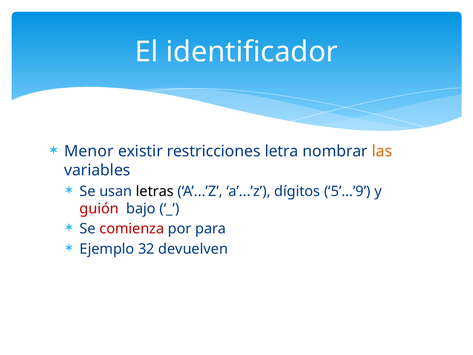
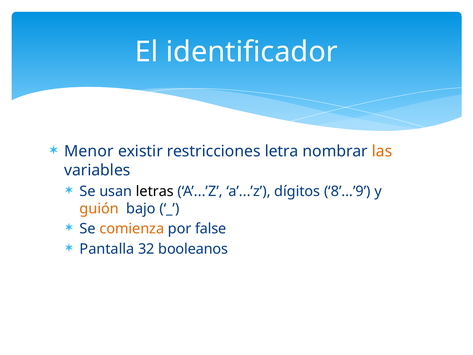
5’…’9: 5’…’9 -> 8’…’9 (347, 191)
guión colour: red -> orange (99, 209)
comienza colour: red -> orange (132, 229)
para: para -> false (211, 229)
Ejemplo: Ejemplo -> Pantalla (107, 249)
devuelven: devuelven -> booleanos (193, 249)
